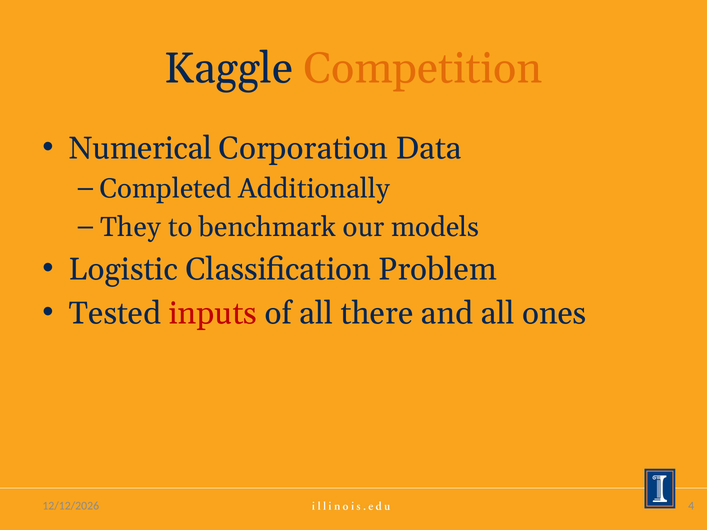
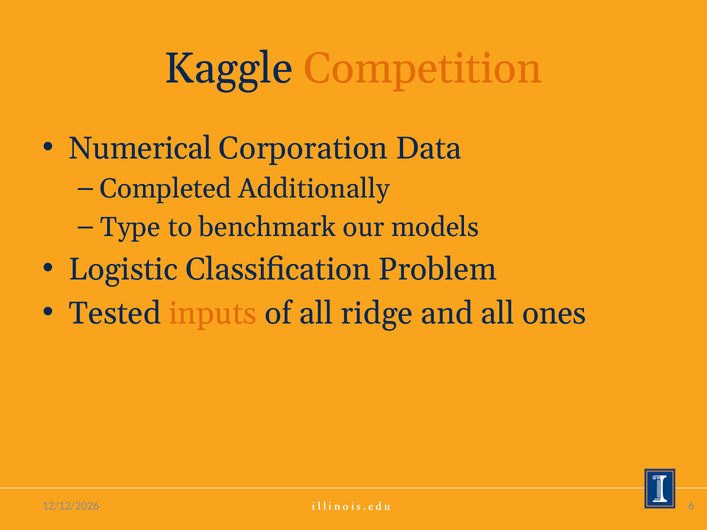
They: They -> Type (131, 227)
inputs colour: red -> orange (213, 313)
there: there -> ridge (377, 313)
4: 4 -> 6 (691, 506)
